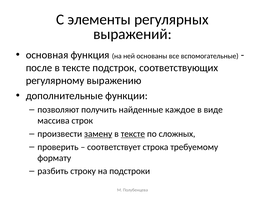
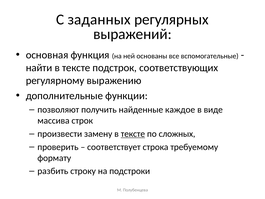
элементы: элементы -> заданных (99, 20)
после: после -> найти (39, 68)
замену underline: present -> none (98, 134)
